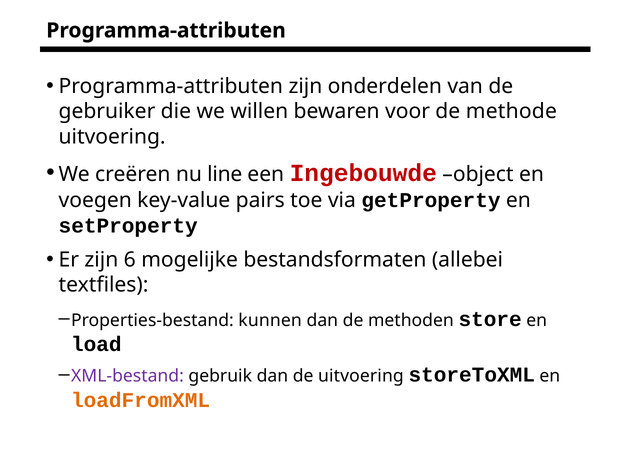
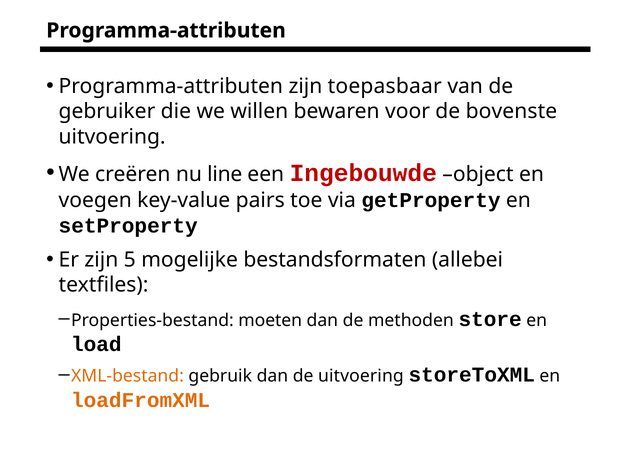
onderdelen: onderdelen -> toepasbaar (385, 86)
methode: methode -> bovenste (511, 112)
6: 6 -> 5 (130, 260)
kunnen: kunnen -> moeten (270, 320)
XML-bestand colour: purple -> orange (127, 376)
